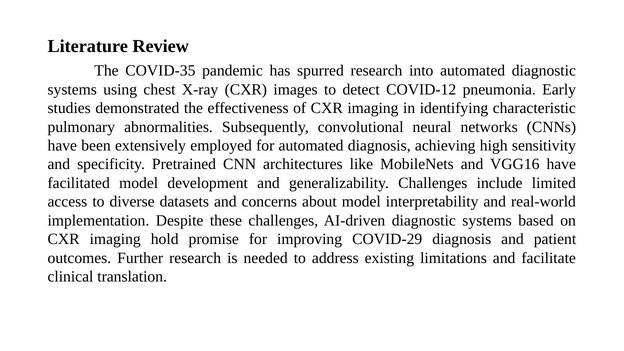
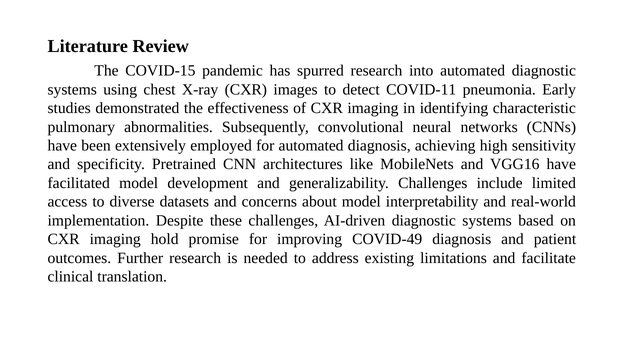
COVID-35: COVID-35 -> COVID-15 (160, 71)
COVID-12: COVID-12 -> COVID-11 (421, 89)
COVID-29: COVID-29 -> COVID-49 (387, 239)
